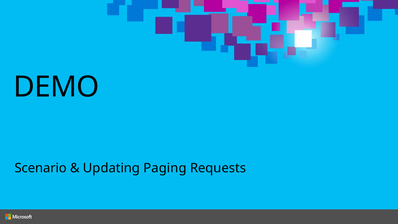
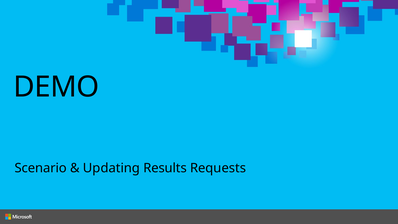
Paging: Paging -> Results (165, 168)
